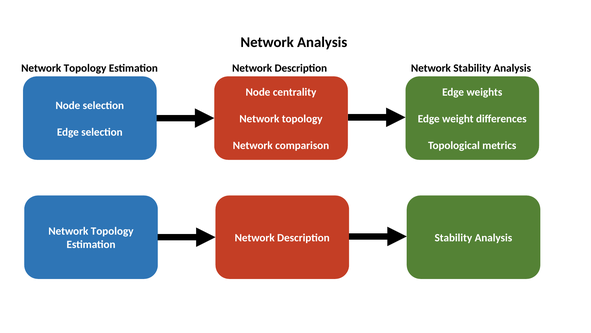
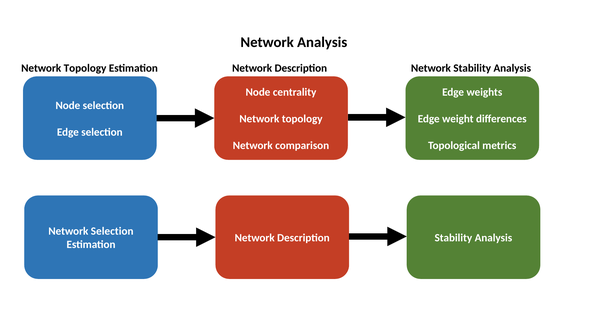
Topology: Topology -> Selection (112, 231)
